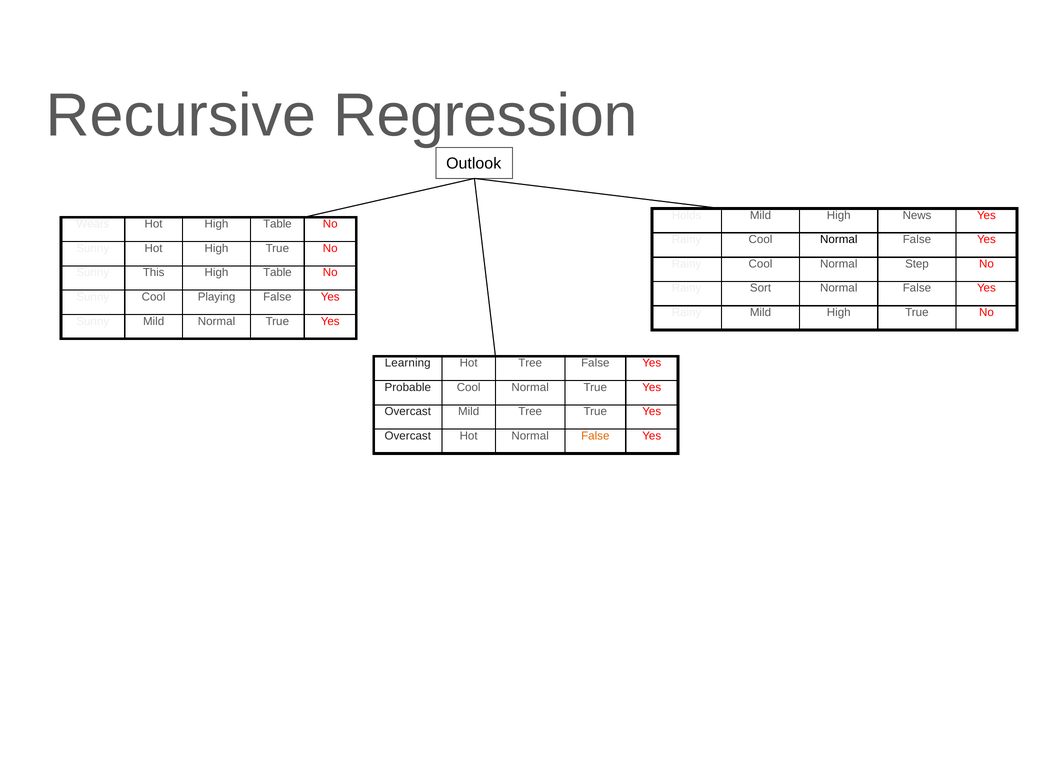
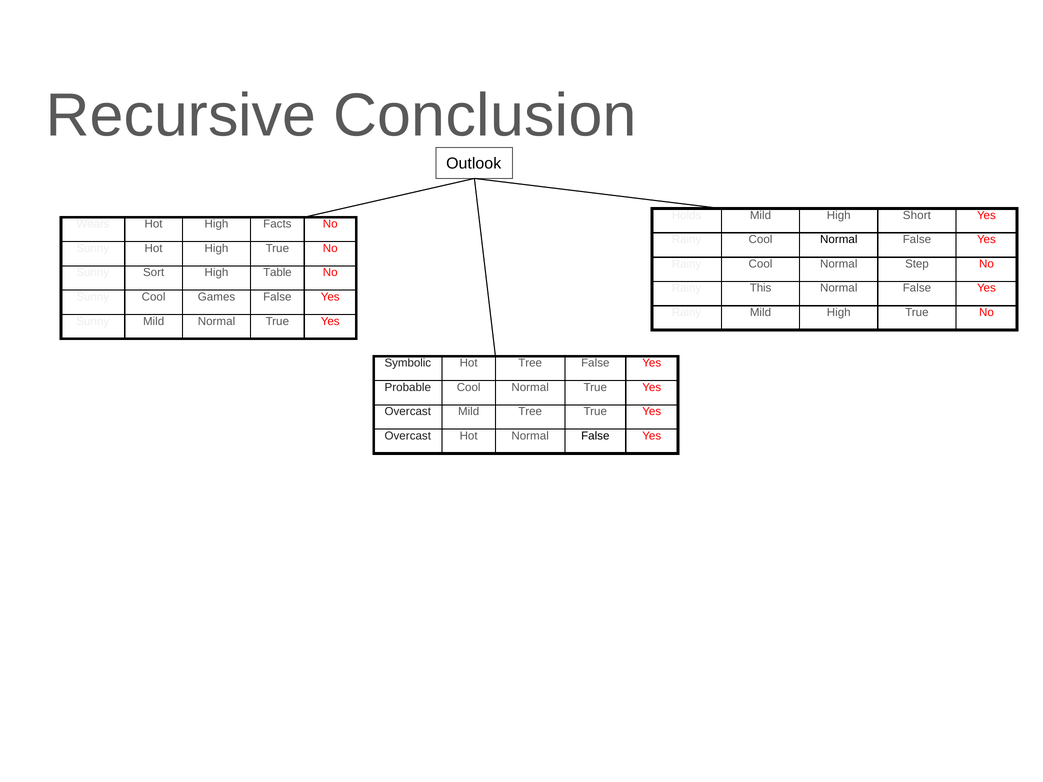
Regression: Regression -> Conclusion (485, 115)
News: News -> Short (917, 215)
Hot High Table: Table -> Facts (277, 224)
This: This -> Sort (154, 273)
Sort: Sort -> This (761, 288)
Playing: Playing -> Games (217, 297)
Learning: Learning -> Symbolic (408, 363)
False colour: orange -> black (595, 436)
